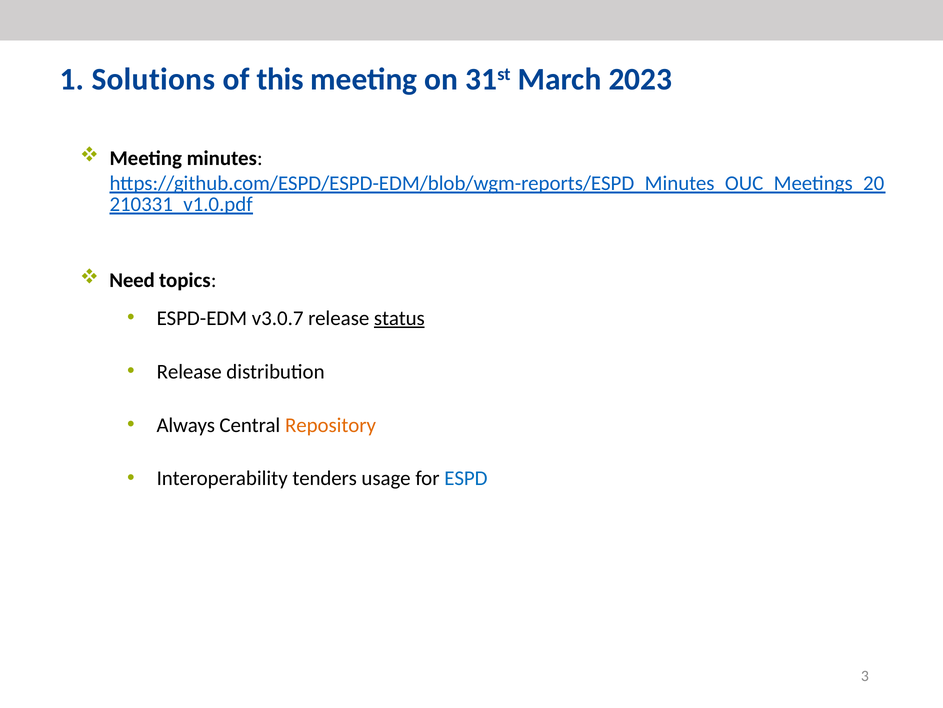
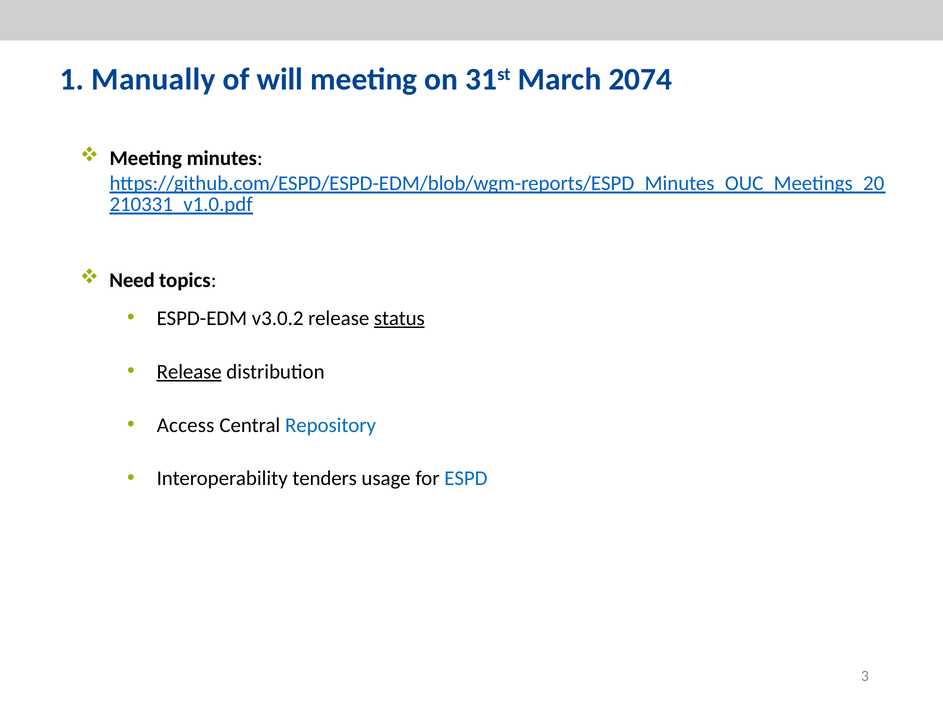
Solutions: Solutions -> Manually (153, 79)
this: this -> will (280, 79)
2023: 2023 -> 2074 (640, 79)
v3.0.7: v3.0.7 -> v3.0.2 (278, 318)
Release underline: none -> present (189, 371)
Always: Always -> Access (186, 425)
Repository colour: orange -> blue (331, 425)
